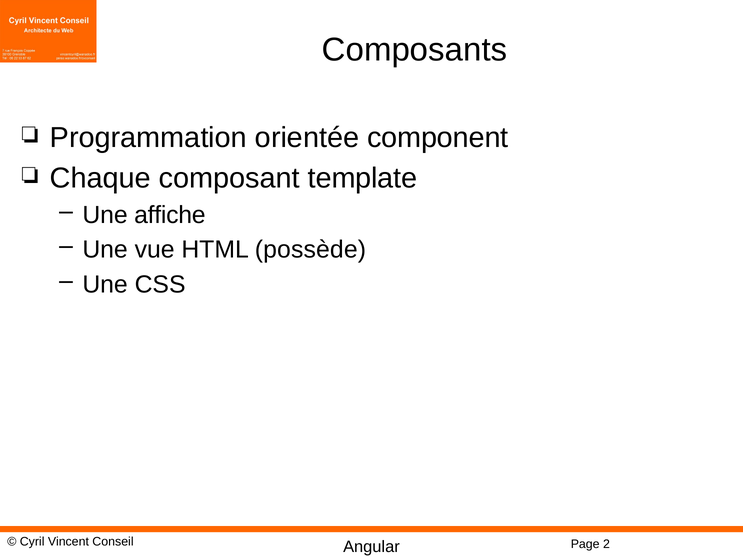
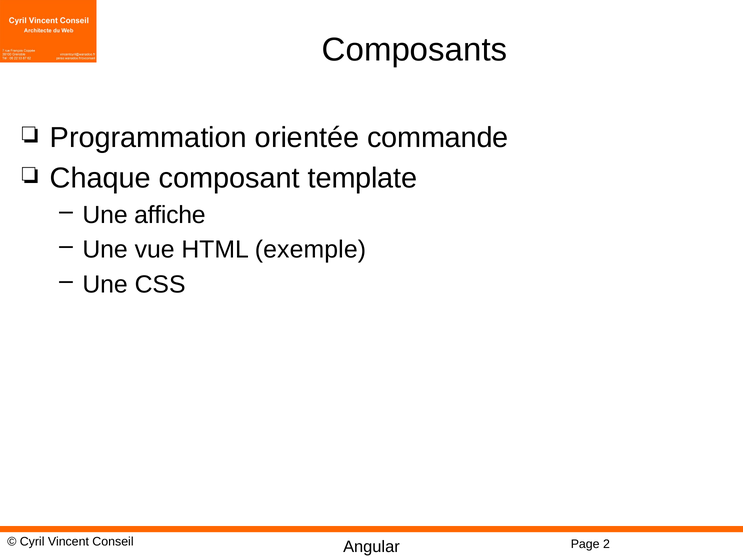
component: component -> commande (438, 138)
possède: possède -> exemple (310, 250)
